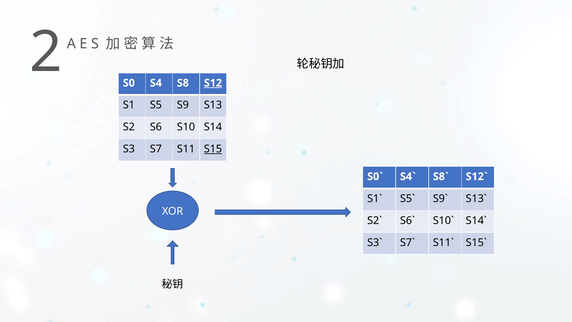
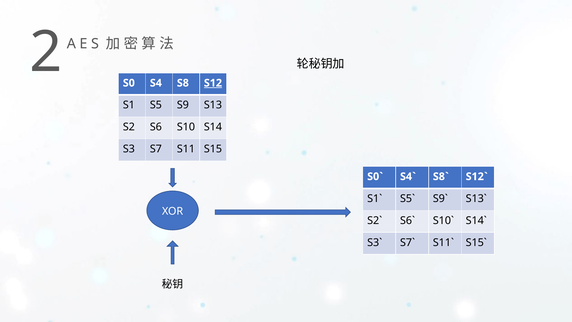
S15 underline: present -> none (213, 149)
